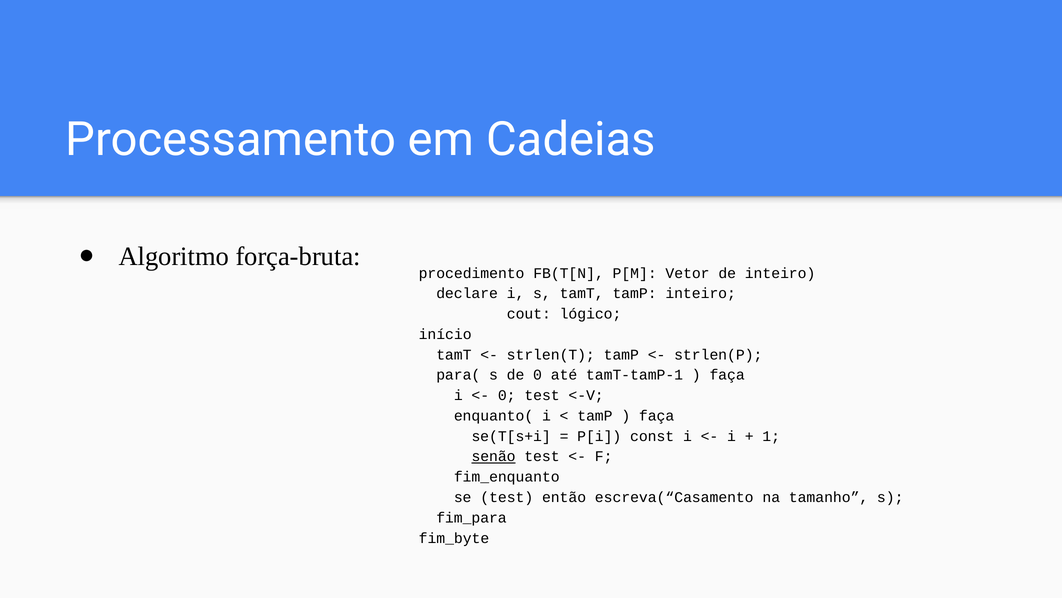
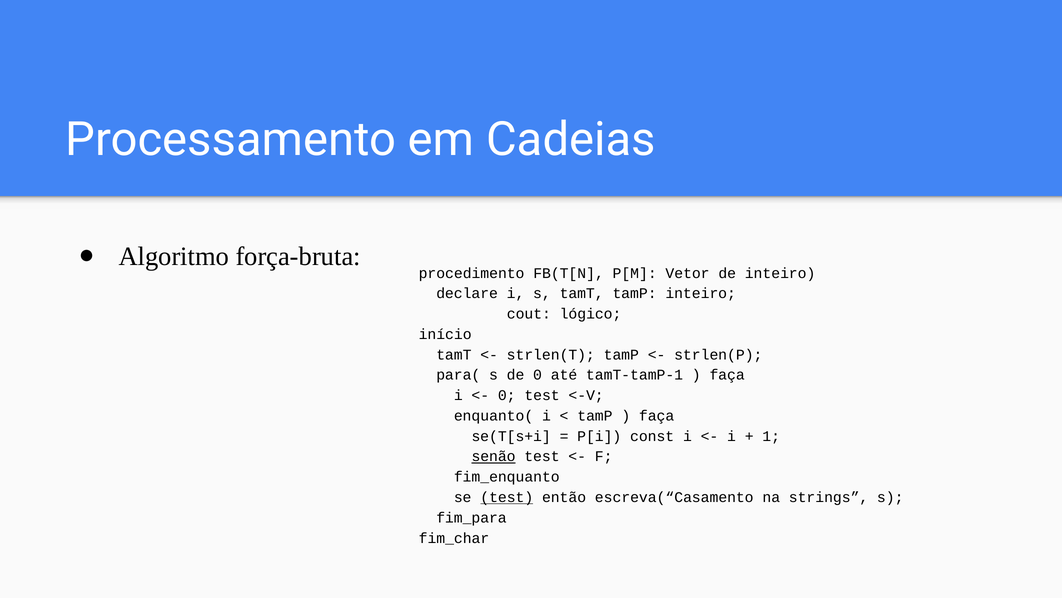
test underline: none -> present (507, 497)
tamanho: tamanho -> strings (829, 497)
fim_byte: fim_byte -> fim_char (454, 538)
